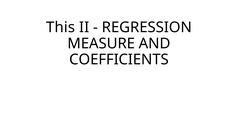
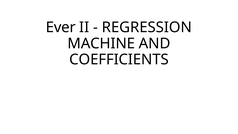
This: This -> Ever (61, 27)
MEASURE: MEASURE -> MACHINE (101, 43)
